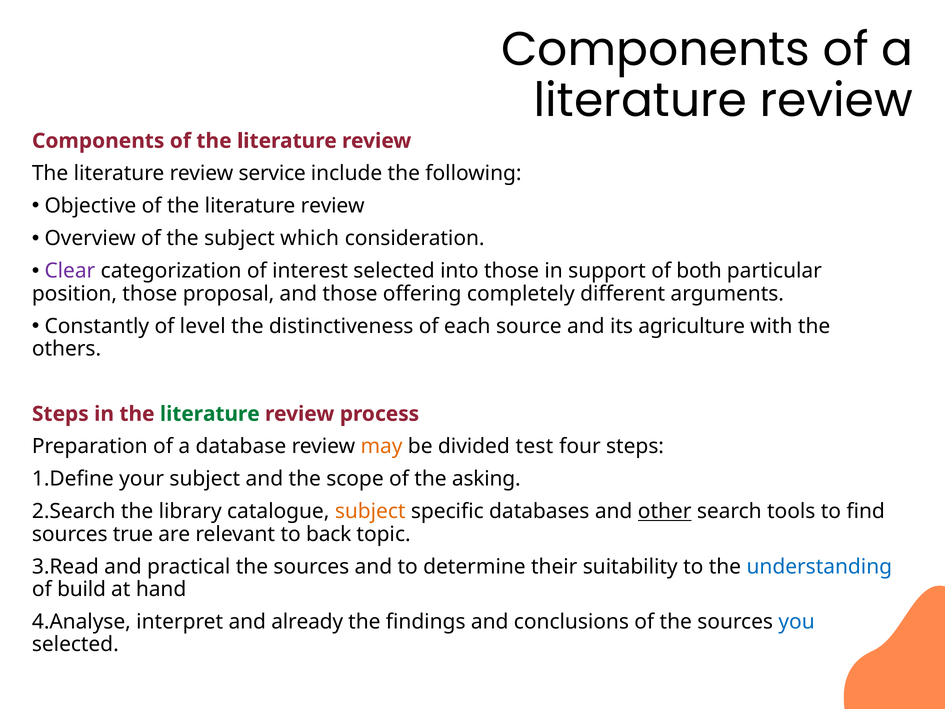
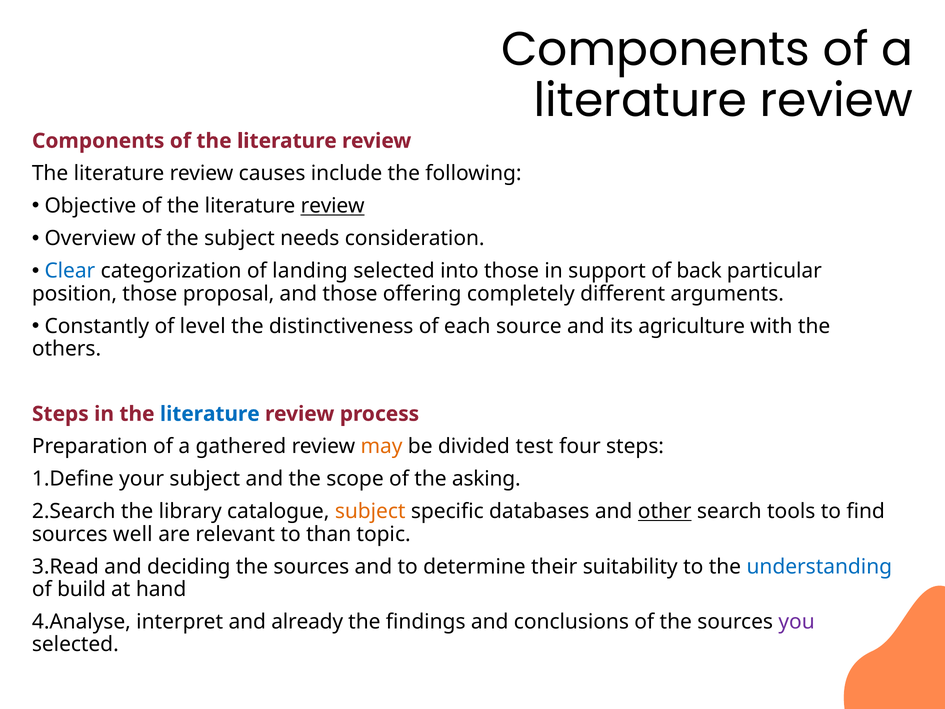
service: service -> causes (272, 173)
review underline: none -> present (333, 206)
which: which -> needs (310, 238)
Clear colour: purple -> blue (70, 271)
interest: interest -> landing (310, 271)
both: both -> back (699, 271)
literature colour: green -> blue (210, 414)
database: database -> gathered (241, 446)
true: true -> well (133, 534)
back: back -> than (329, 534)
practical: practical -> deciding (189, 567)
you colour: blue -> purple (797, 622)
